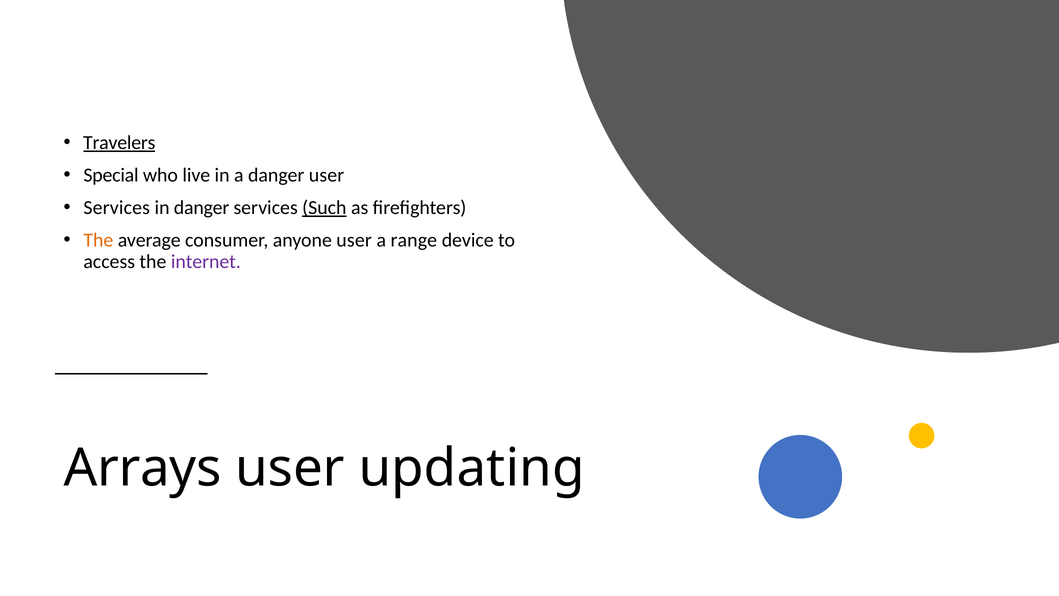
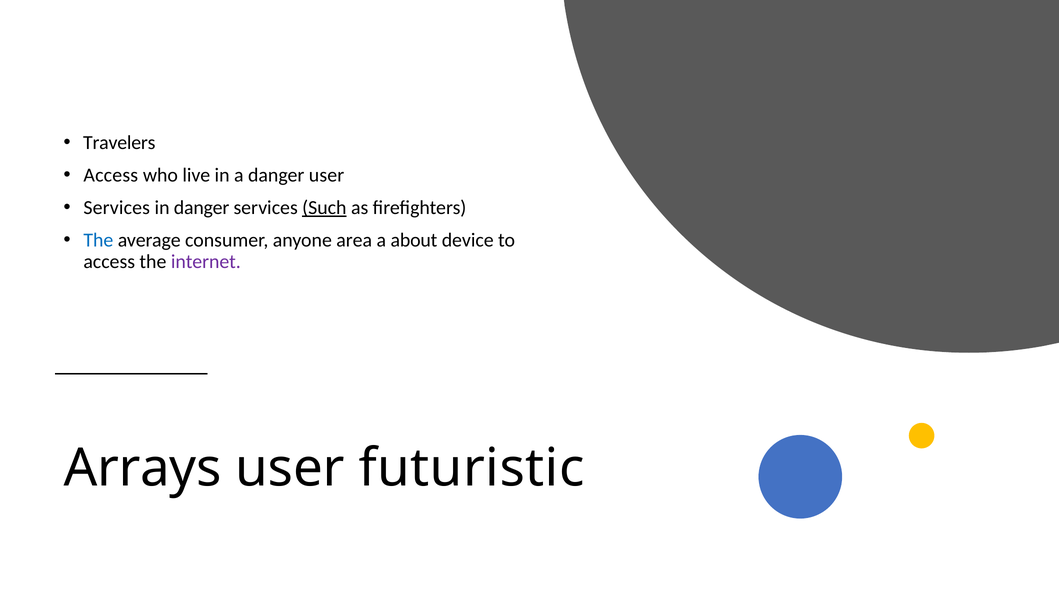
Travelers underline: present -> none (119, 143)
Special: Special -> Access (111, 175)
The colour: orange -> blue (98, 240)
anyone user: user -> area (354, 240)
range: range -> about (414, 240)
updating: updating -> futuristic (471, 468)
